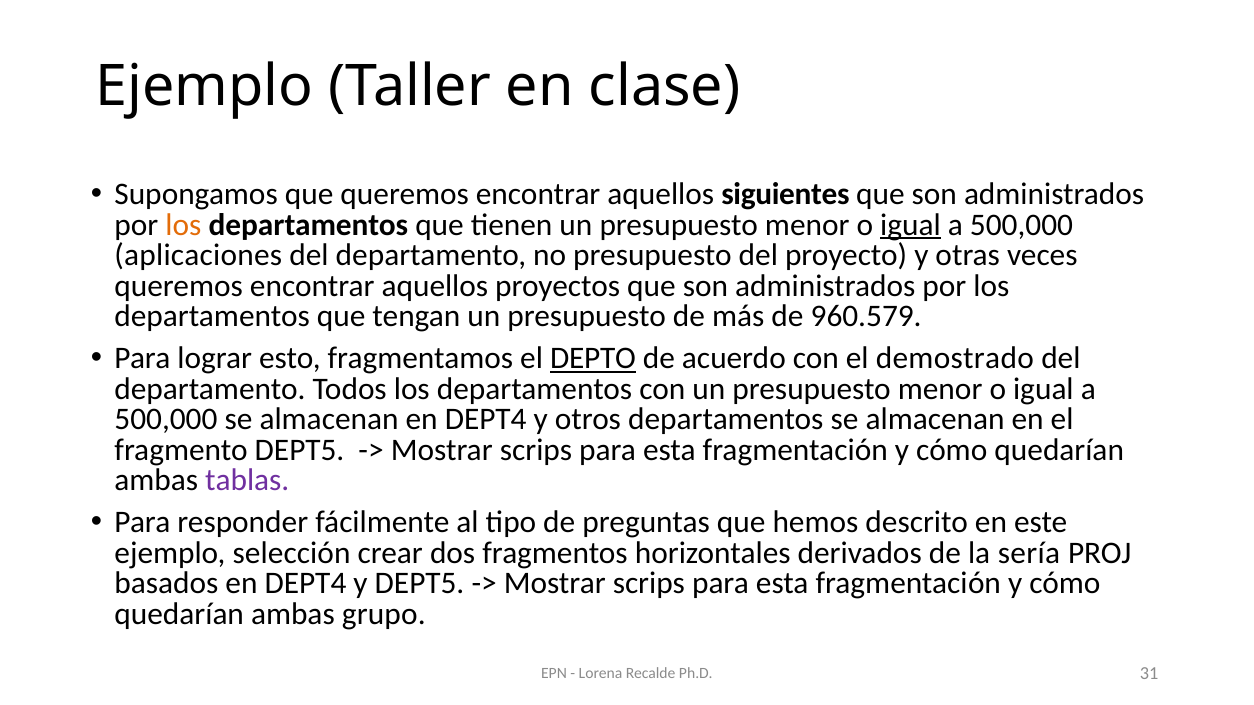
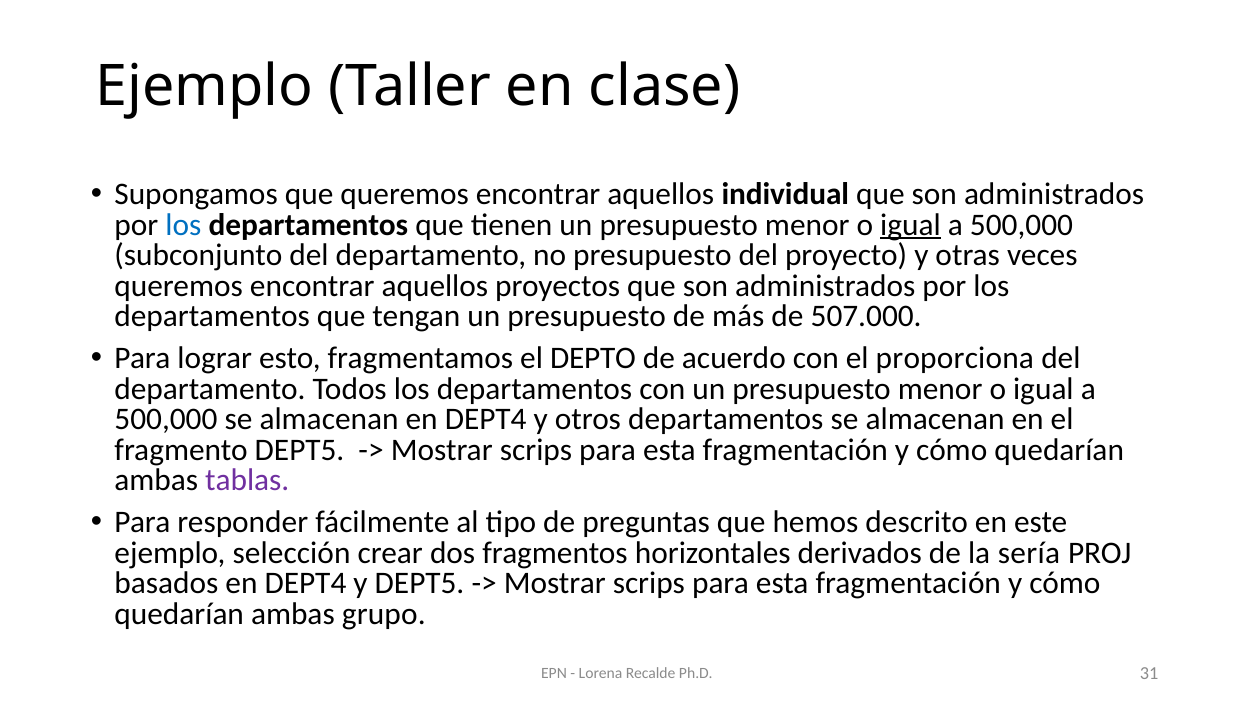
siguientes: siguientes -> individual (785, 194)
los colour: orange -> blue (183, 225)
aplicaciones: aplicaciones -> subconjunto (198, 255)
960.579: 960.579 -> 507.000 (866, 316)
DEPTO underline: present -> none (593, 359)
demostrado: demostrado -> proporciona (955, 359)
